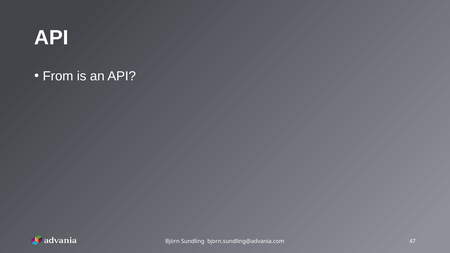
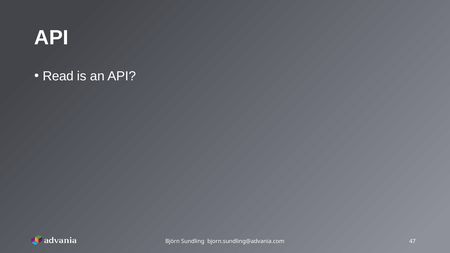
From: From -> Read (58, 76)
